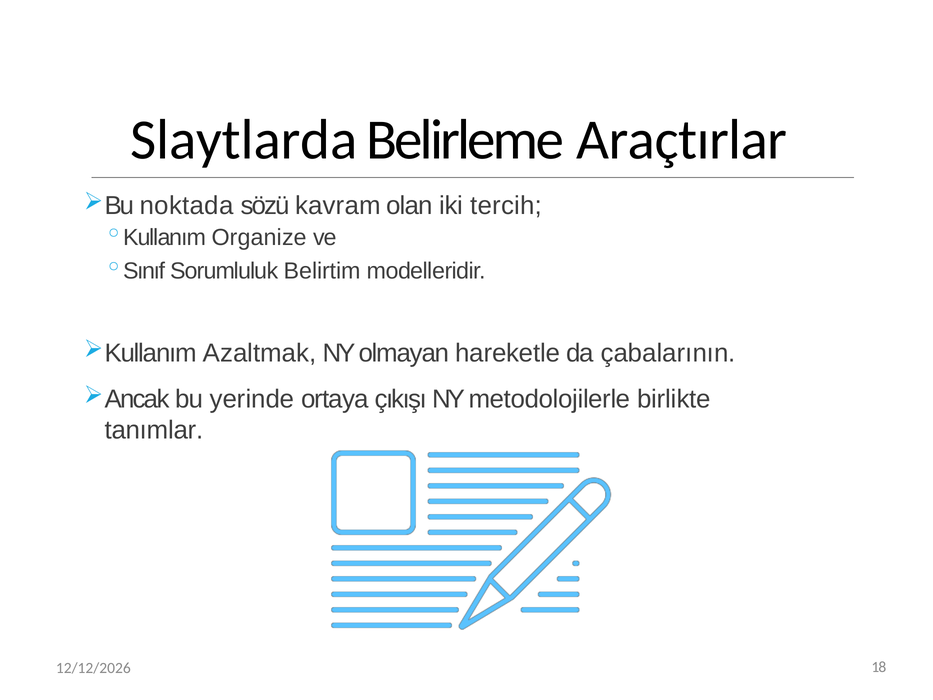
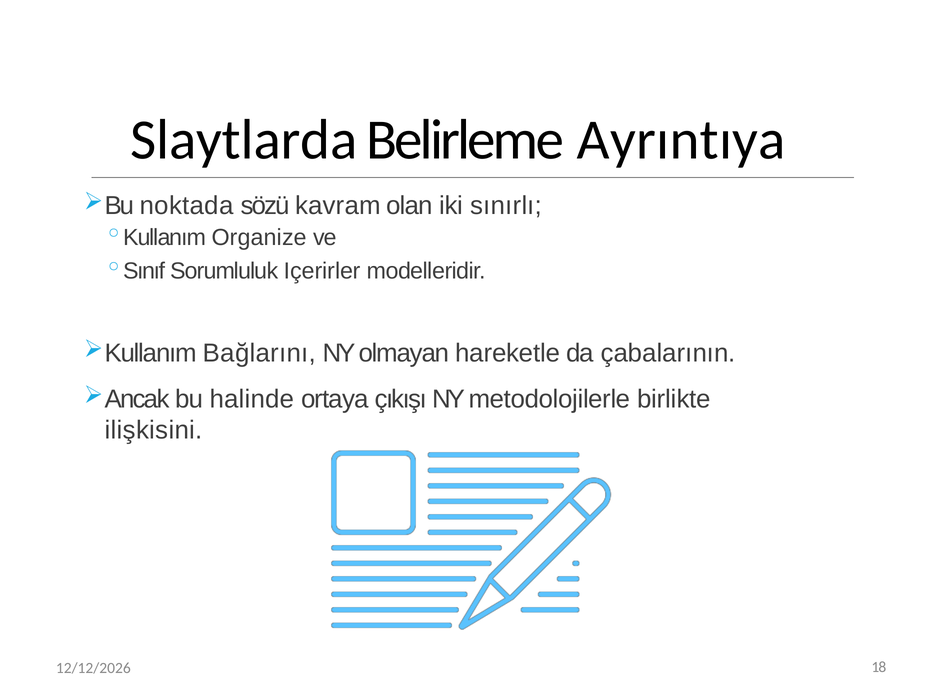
Araçtırlar: Araçtırlar -> Ayrıntıya (681, 140)
tercih: tercih -> sınırlı (506, 206)
Belirtim: Belirtim -> Içerirler (322, 271)
Azaltmak: Azaltmak -> Bağlarını (259, 353)
yerinde: yerinde -> halinde (252, 399)
tanımlar: tanımlar -> ilişkisini (154, 430)
